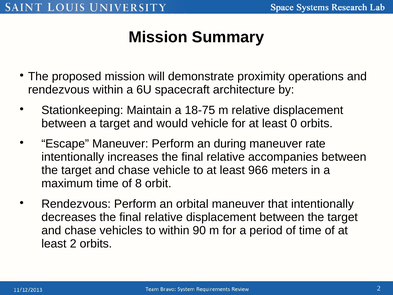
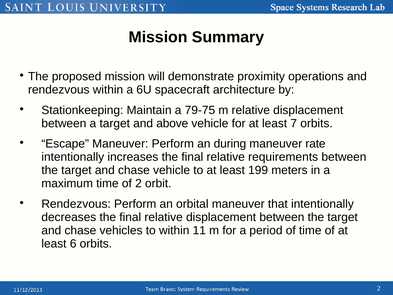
18-75: 18-75 -> 79-75 (200, 110)
would: would -> above (172, 123)
0: 0 -> 7 (294, 123)
accompanies: accompanies -> requirements (283, 157)
966: 966 -> 199 (258, 170)
of 8: 8 -> 2 (138, 183)
90: 90 -> 11 (199, 230)
least 2: 2 -> 6 (73, 244)
